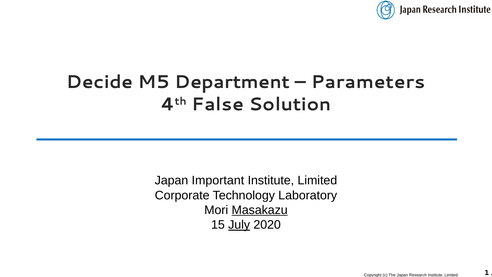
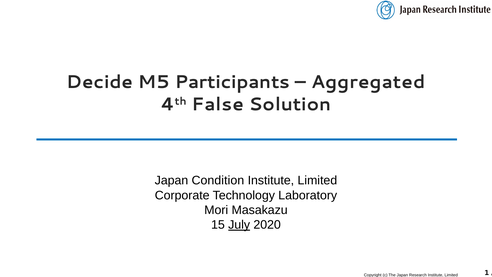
Department: Department -> Participants (232, 82)
Parameters: Parameters -> Aggregated (368, 82)
Important: Important -> Condition (218, 180)
Masakazu underline: present -> none (260, 210)
